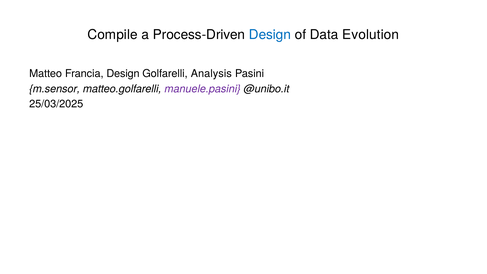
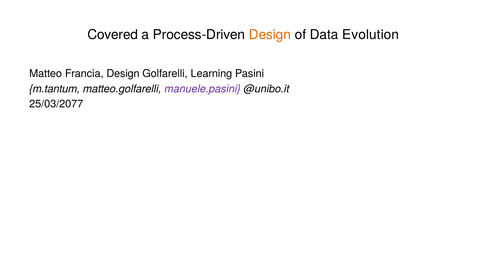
Compile: Compile -> Covered (113, 35)
Design colour: blue -> orange (270, 35)
Analysis: Analysis -> Learning (211, 74)
m.sensor: m.sensor -> m.tantum (55, 89)
25/03/2025: 25/03/2025 -> 25/03/2077 (56, 104)
